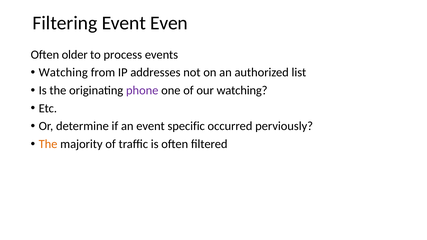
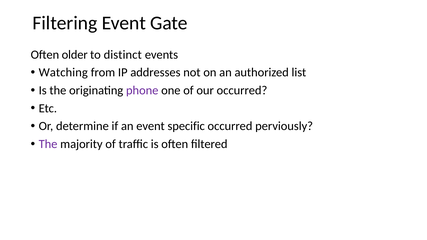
Even: Even -> Gate (169, 23)
process: process -> distinct (123, 55)
our watching: watching -> occurred (242, 90)
The colour: orange -> purple (48, 144)
